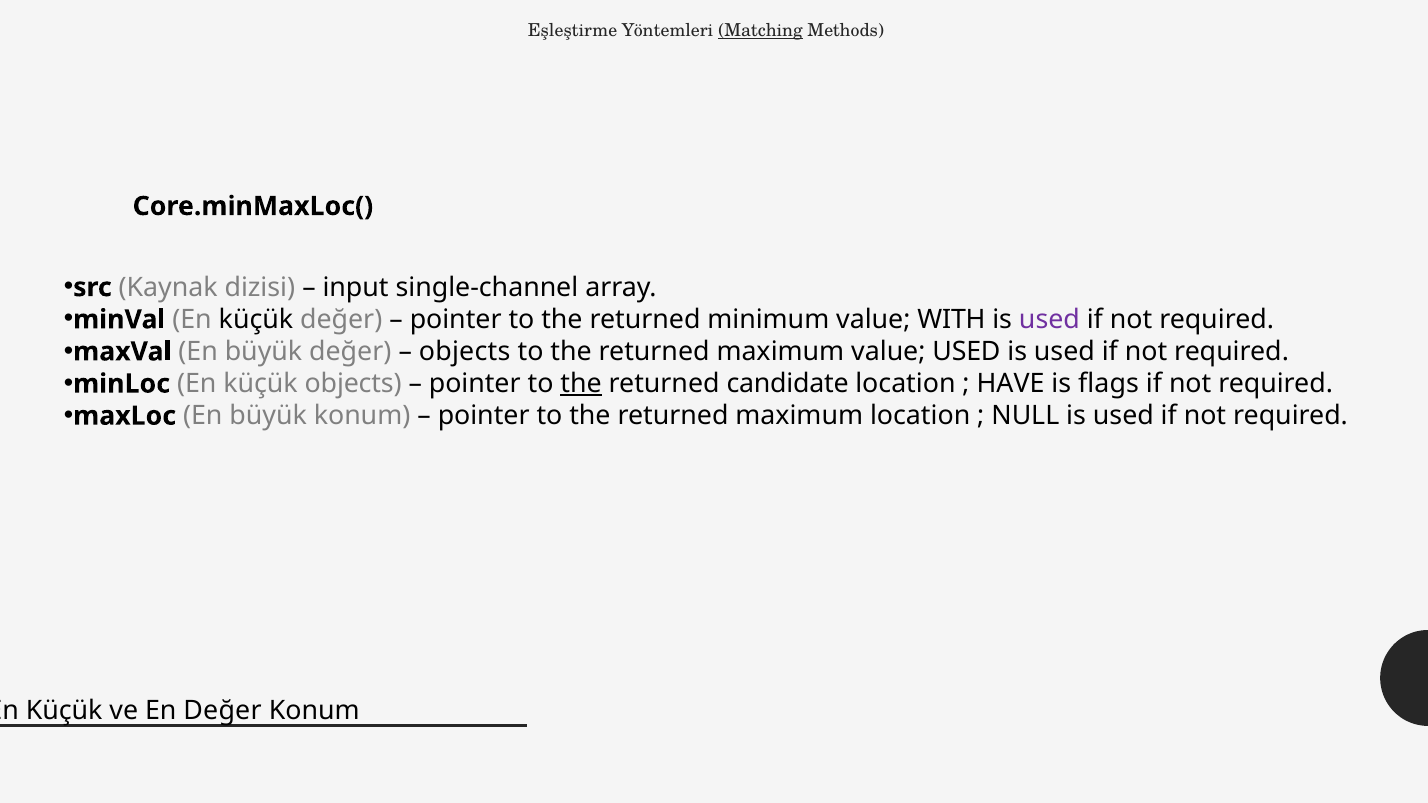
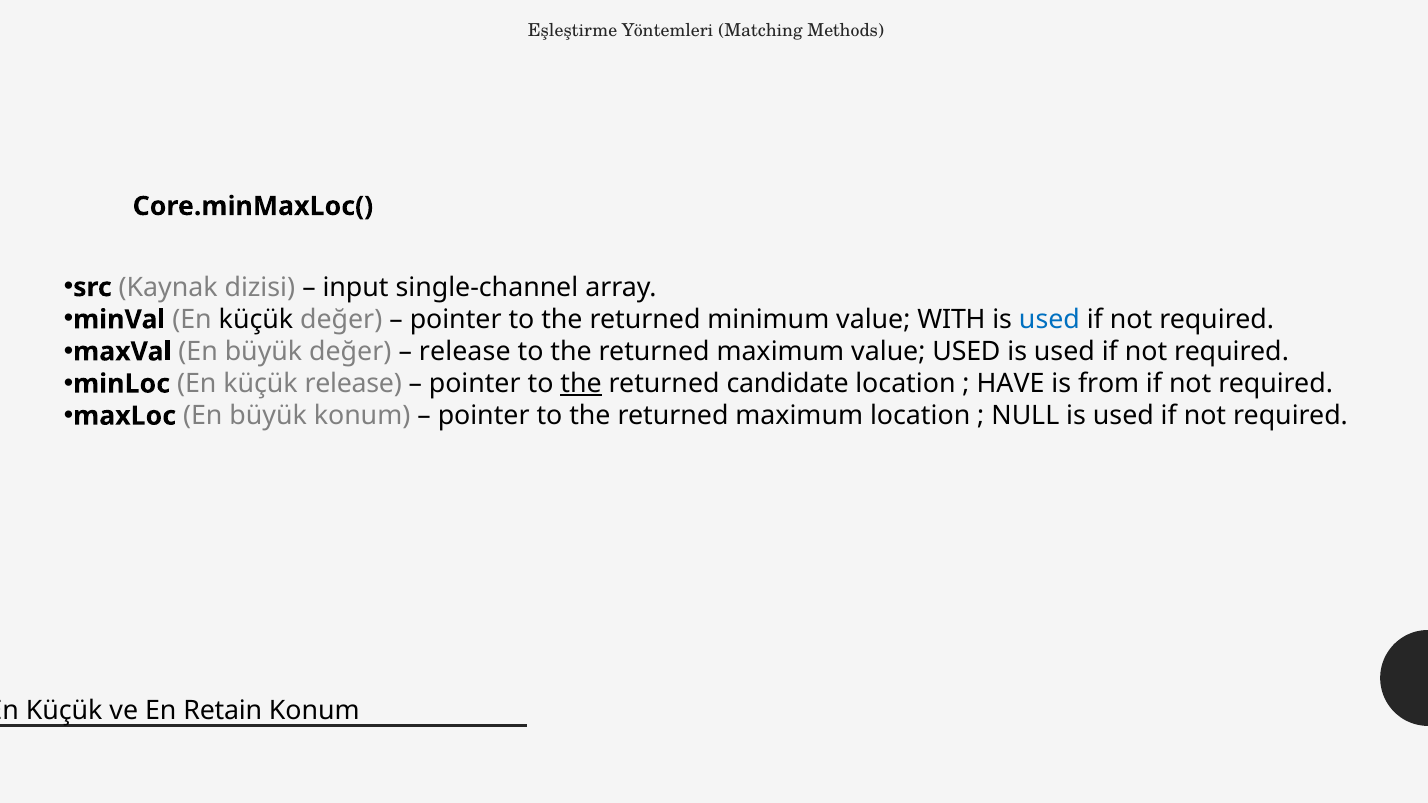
Matching underline: present -> none (761, 31)
used colour: purple -> blue (1049, 320)
objects: objects -> release (465, 352)
küçük objects: objects -> release (353, 384)
flags: flags -> from (1109, 384)
En Değer: Değer -> Retain (223, 711)
